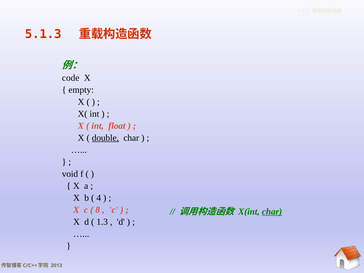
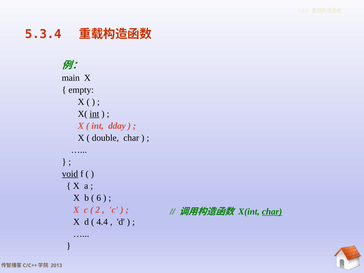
5.1.3: 5.1.3 -> 5.3.4 (43, 34)
code: code -> main (71, 78)
int underline: none -> present (94, 114)
float: float -> dday (117, 126)
double underline: present -> none (105, 138)
void underline: none -> present (70, 174)
4: 4 -> 6 (99, 198)
8: 8 -> 2 (98, 210)
1.3: 1.3 -> 4.4 (102, 222)
